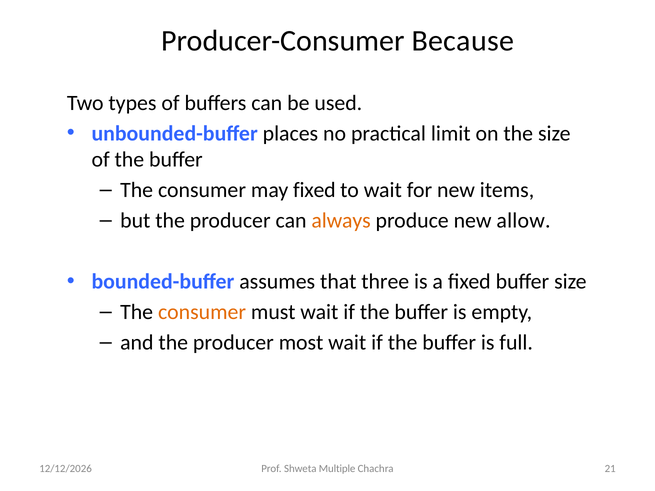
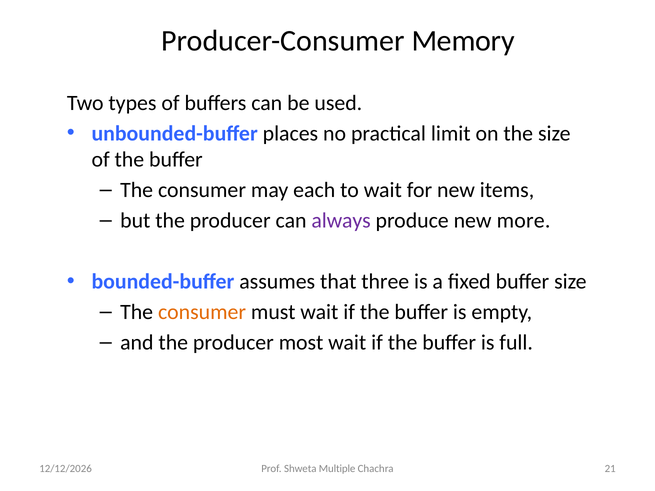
Because: Because -> Memory (463, 41)
may fixed: fixed -> each (314, 190)
always colour: orange -> purple (341, 221)
allow: allow -> more (524, 221)
